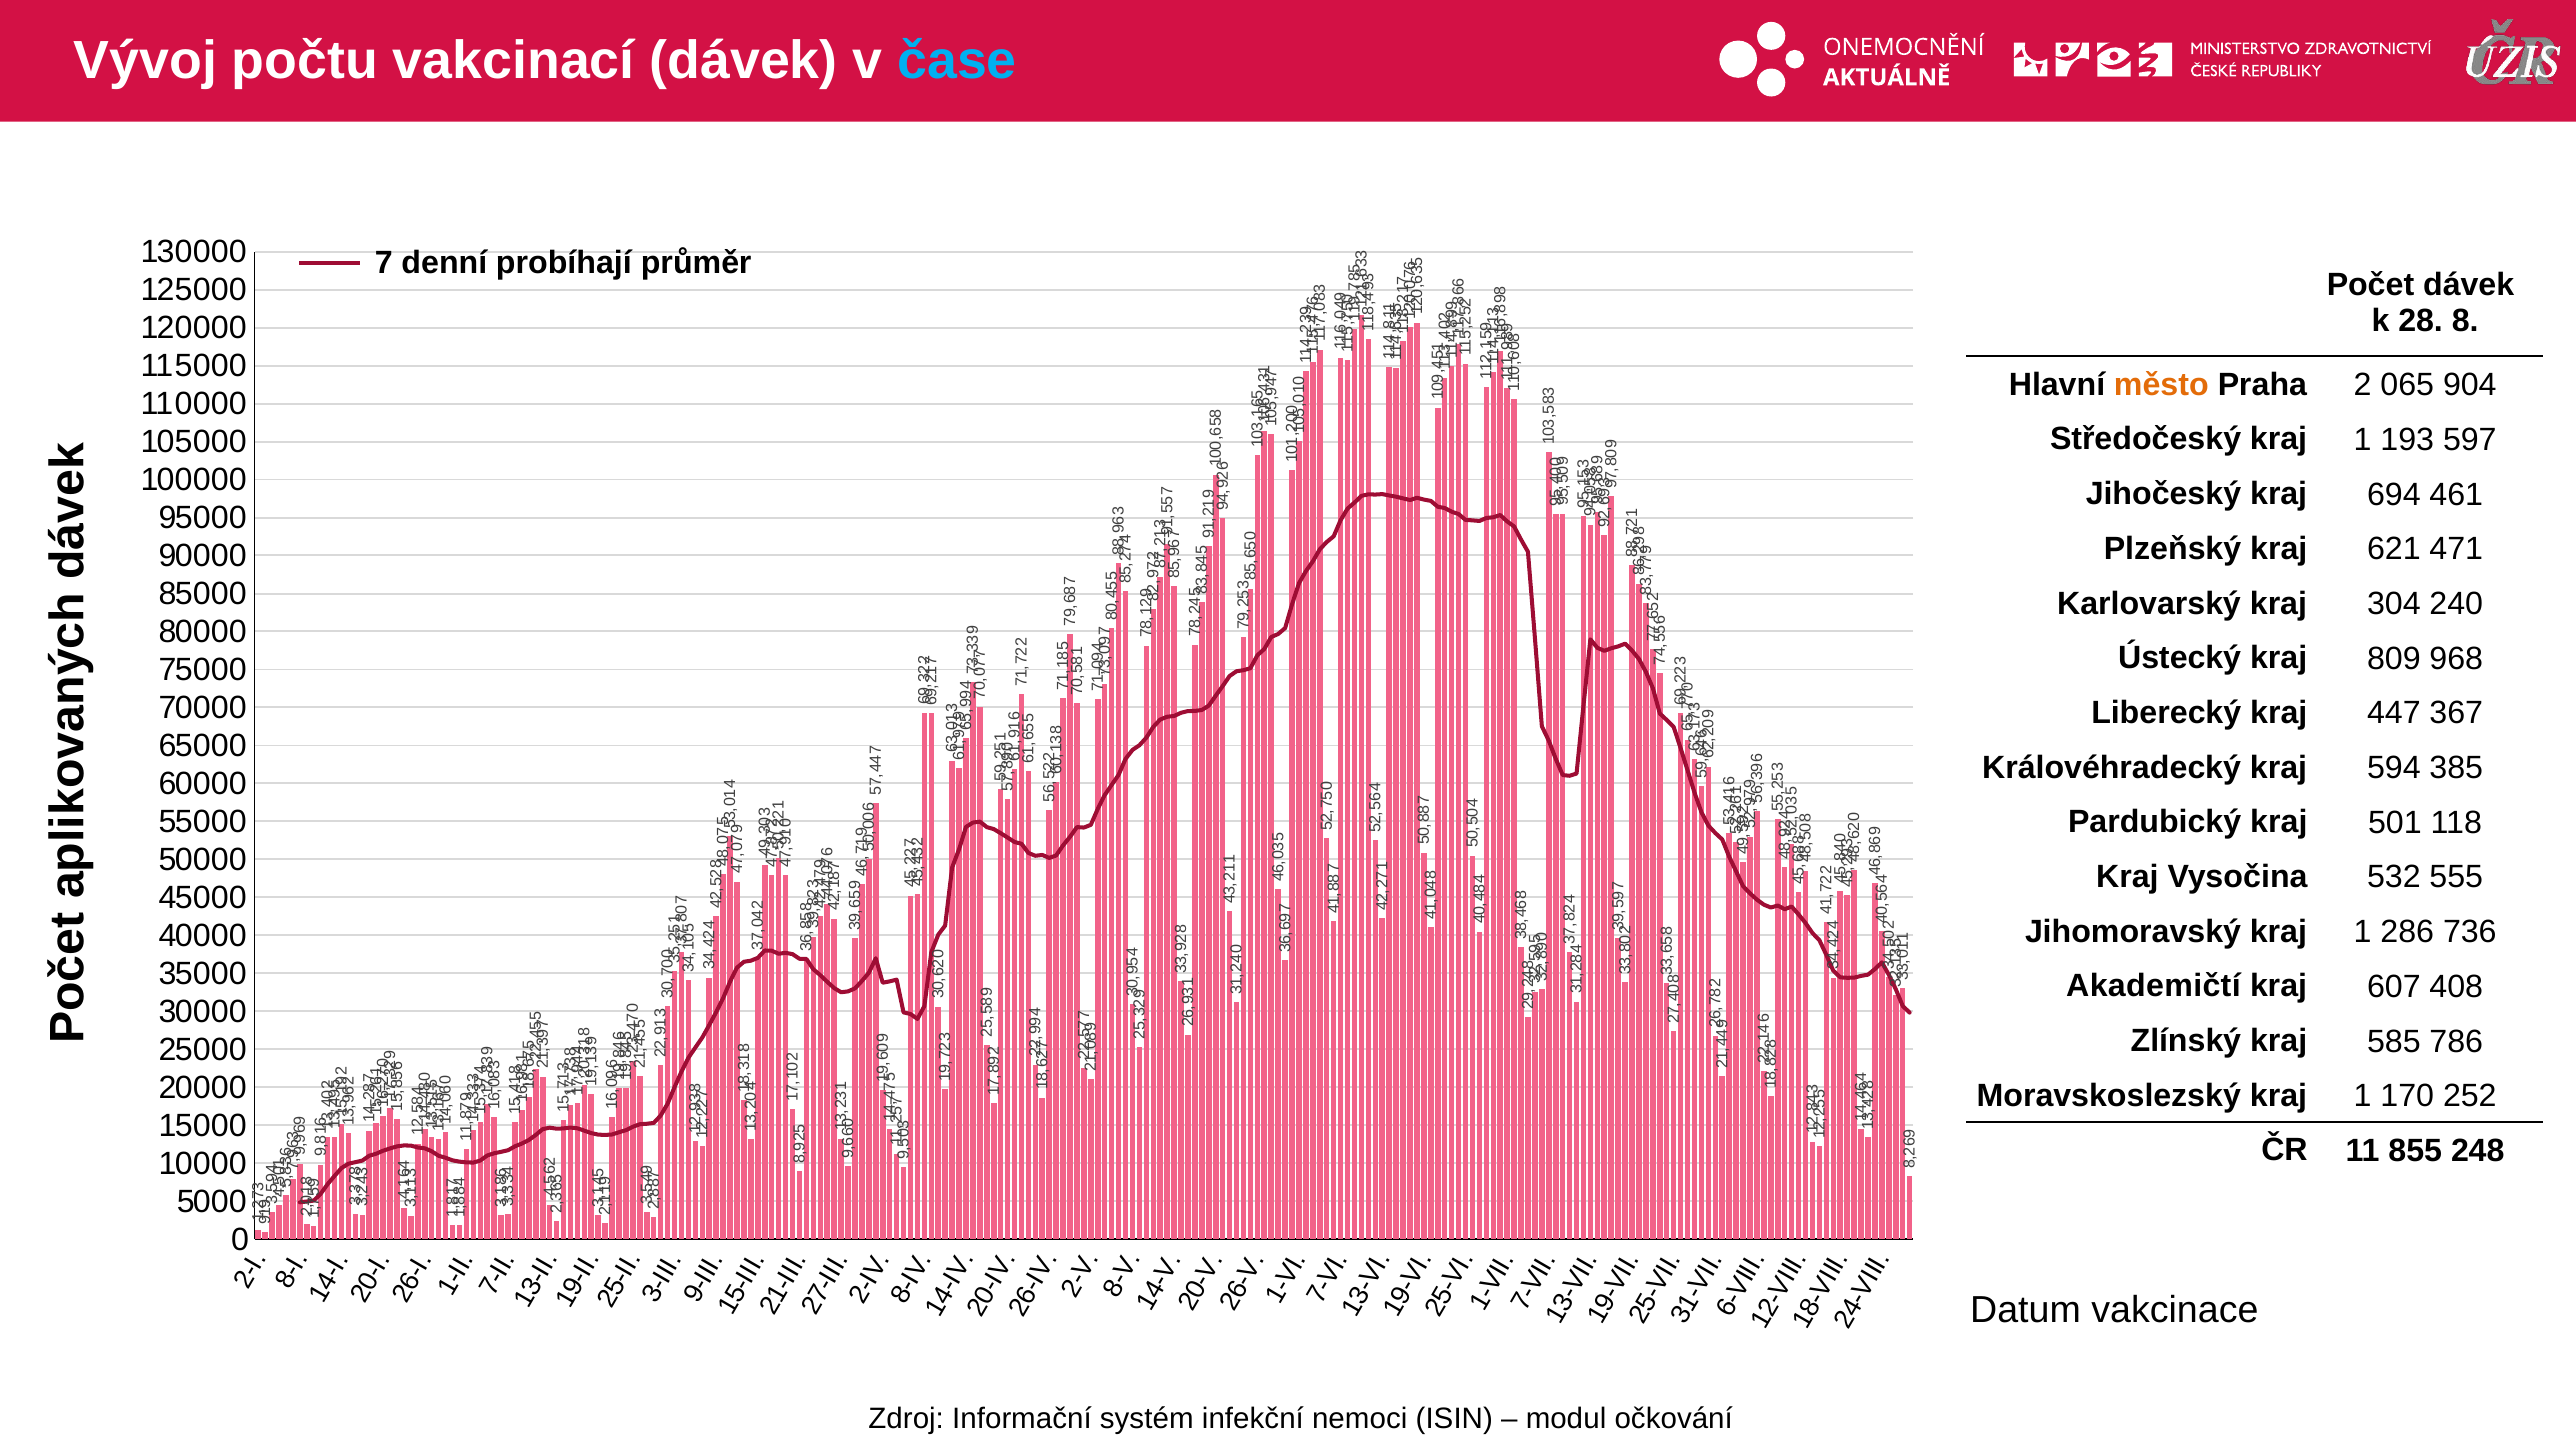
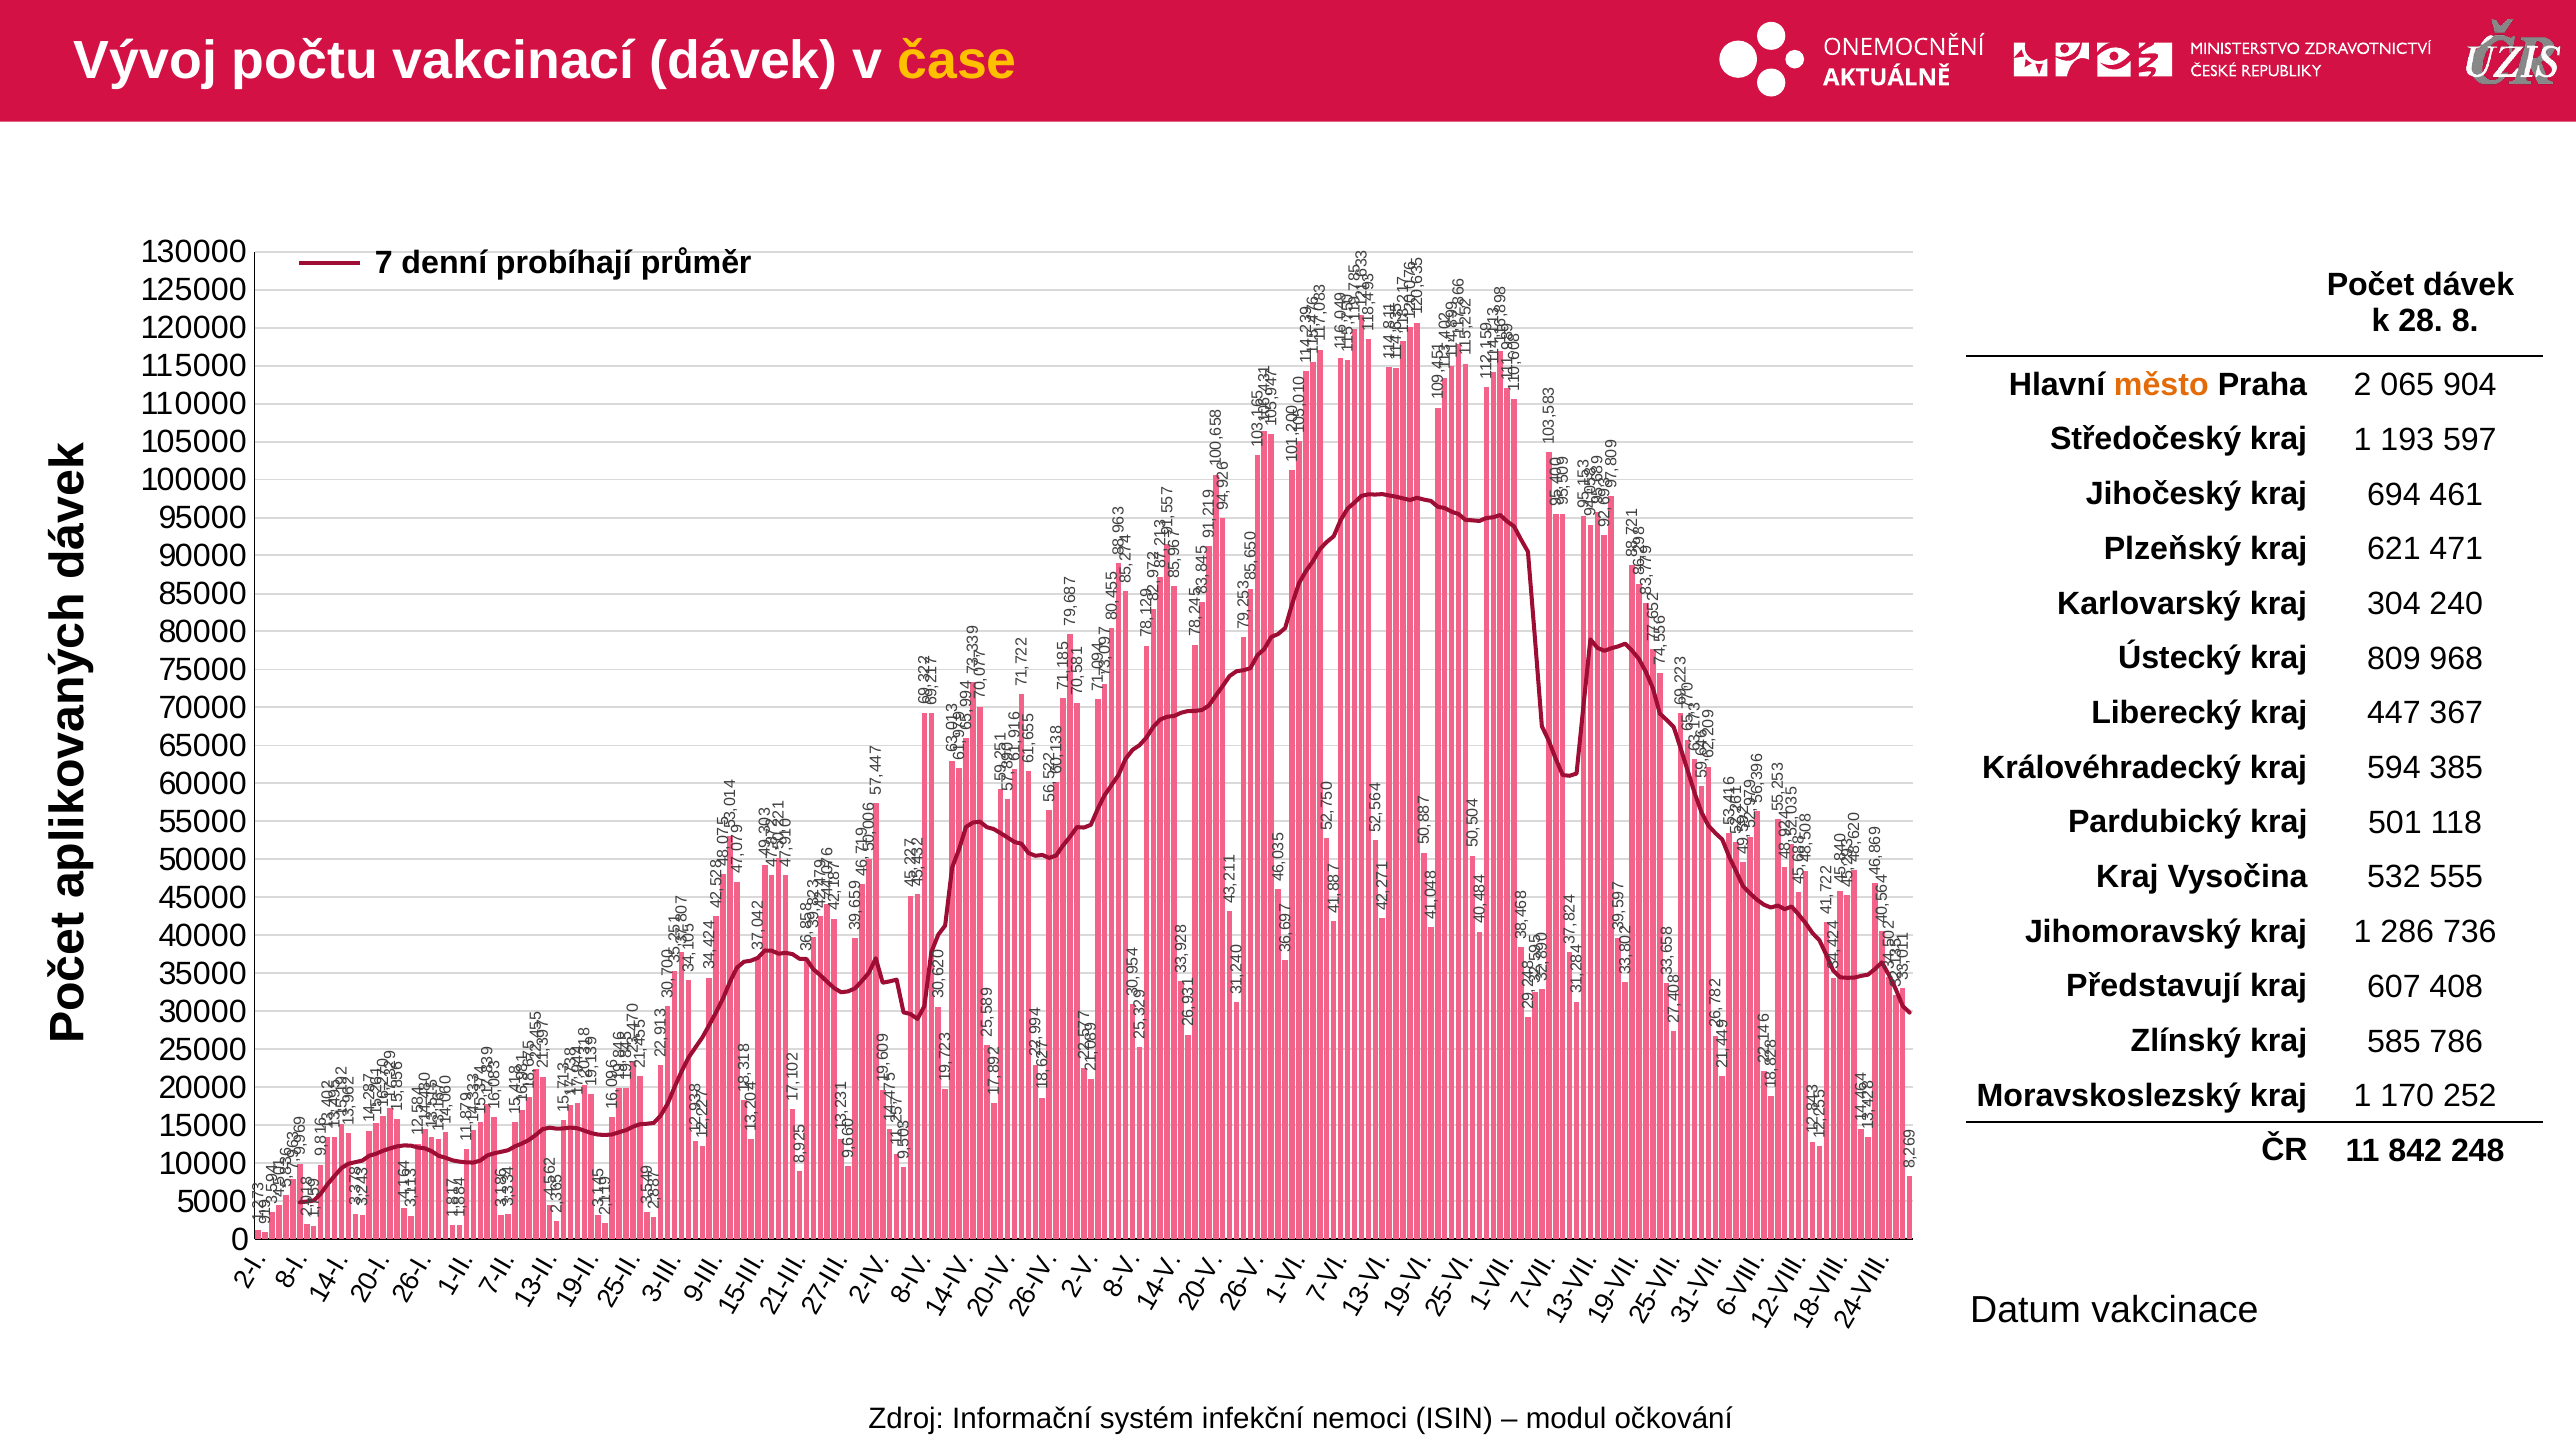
čase colour: light blue -> yellow (957, 60)
Akademičtí: Akademičtí -> Představují (2154, 986)
855: 855 -> 842 (2415, 1151)
